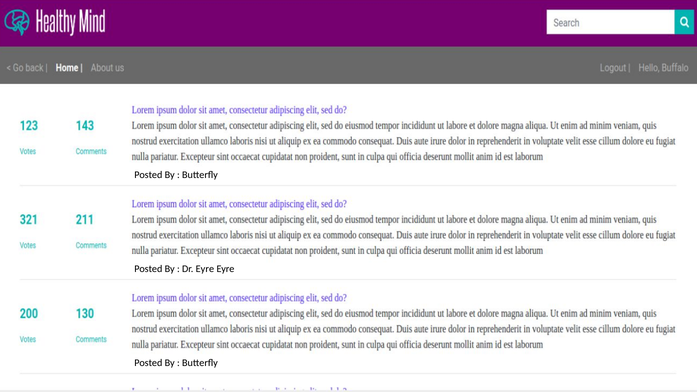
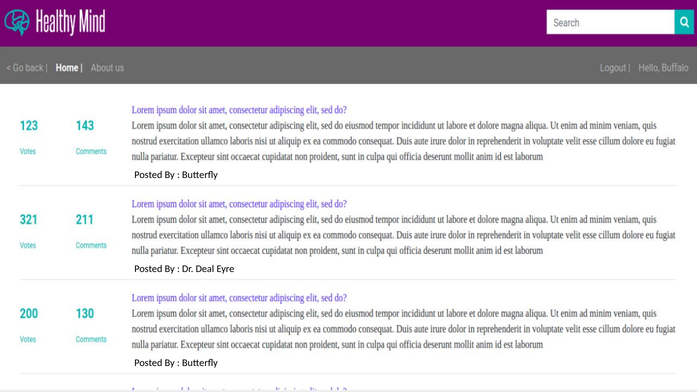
Dr Eyre: Eyre -> Deal (205, 269)
